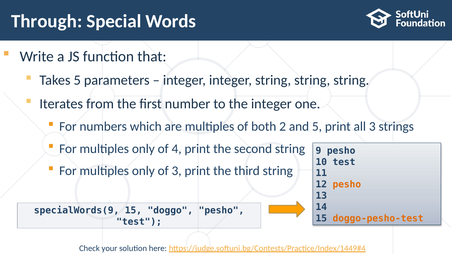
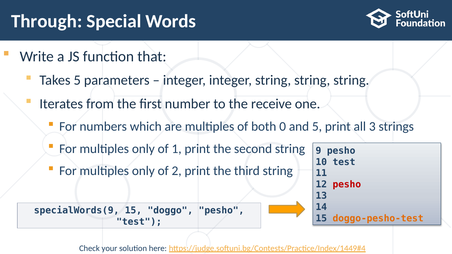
the integer: integer -> receive (271, 104)
2: 2 -> 0 (283, 127)
4: 4 -> 1 (177, 149)
of 3: 3 -> 2 (177, 171)
pesho colour: orange -> red (347, 185)
